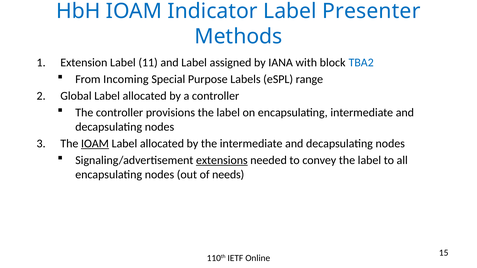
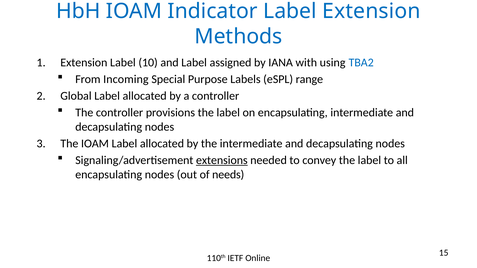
Label Presenter: Presenter -> Extension (371, 11)
11: 11 -> 10 (148, 63)
block: block -> using (333, 63)
IOAM underline: present -> none (95, 144)
